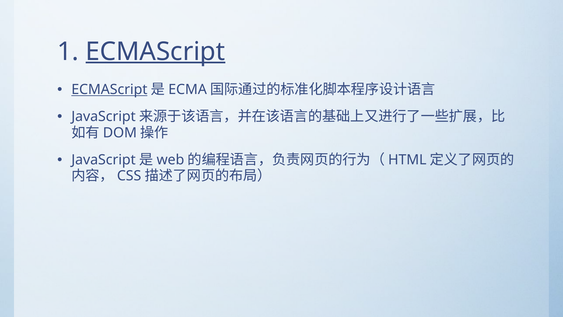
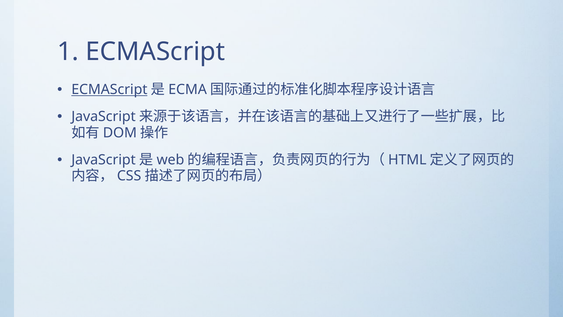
ECMAScript underline: present -> none (155, 51)
